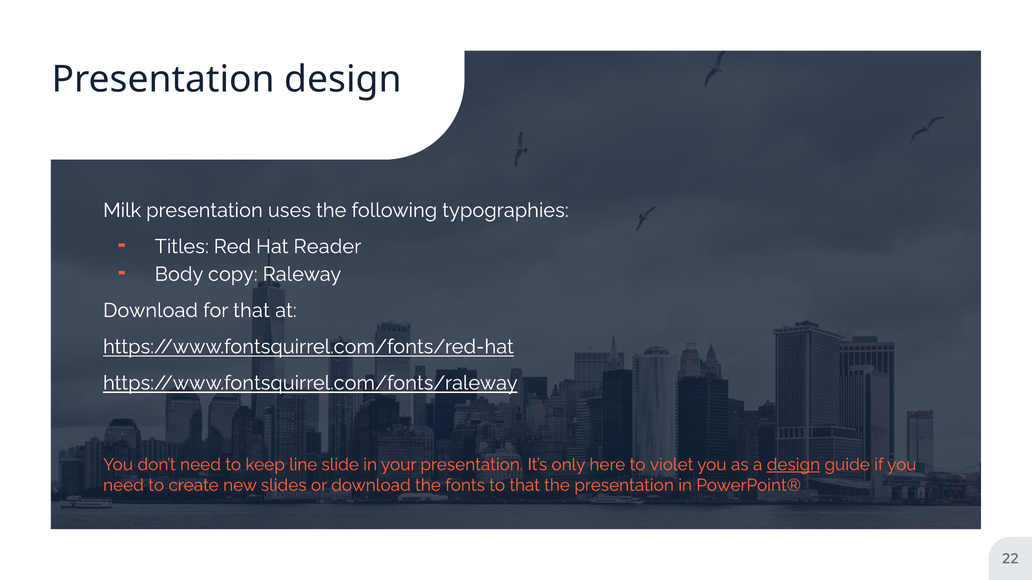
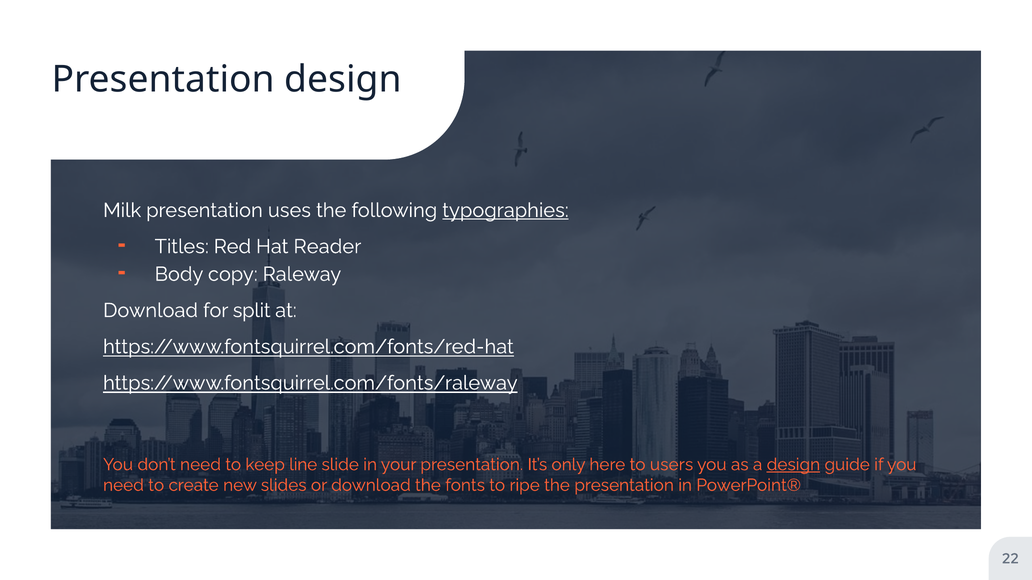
typographies underline: none -> present (505, 211)
for that: that -> split (252, 311)
violet: violet -> users (672, 465)
to that: that -> ripe (525, 486)
